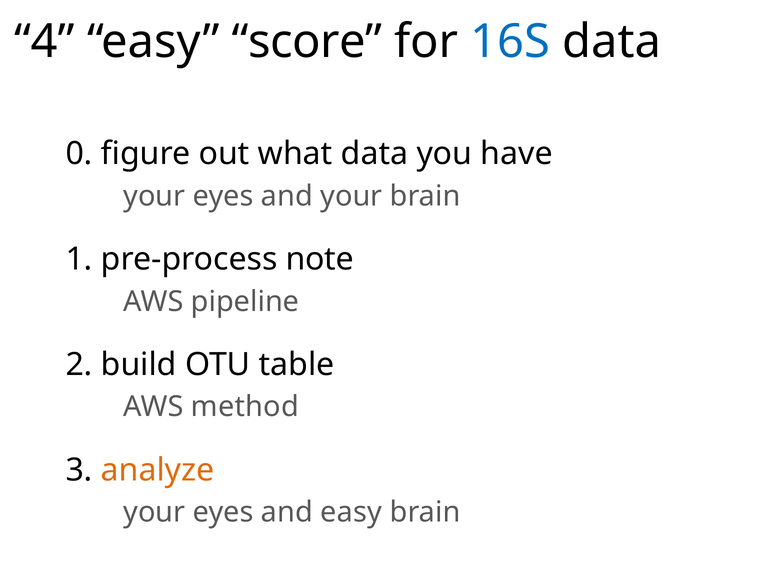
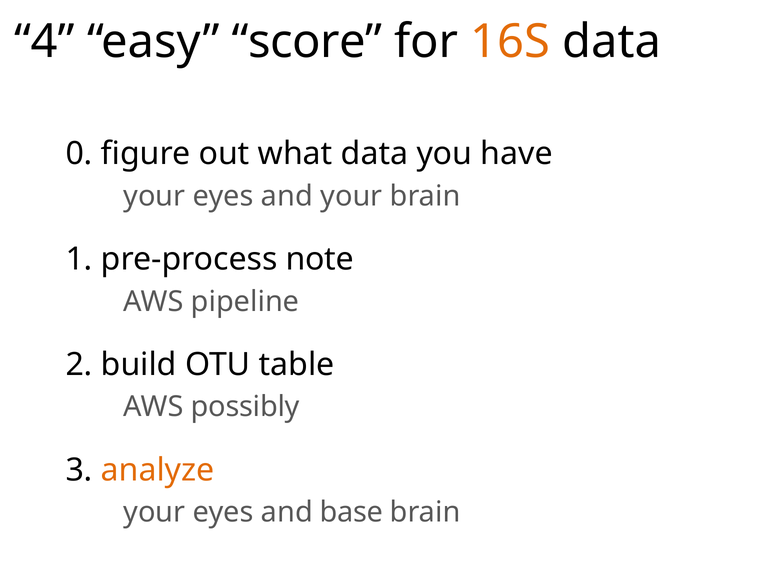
16S colour: blue -> orange (510, 42)
method: method -> possibly (245, 407)
and easy: easy -> base (351, 513)
